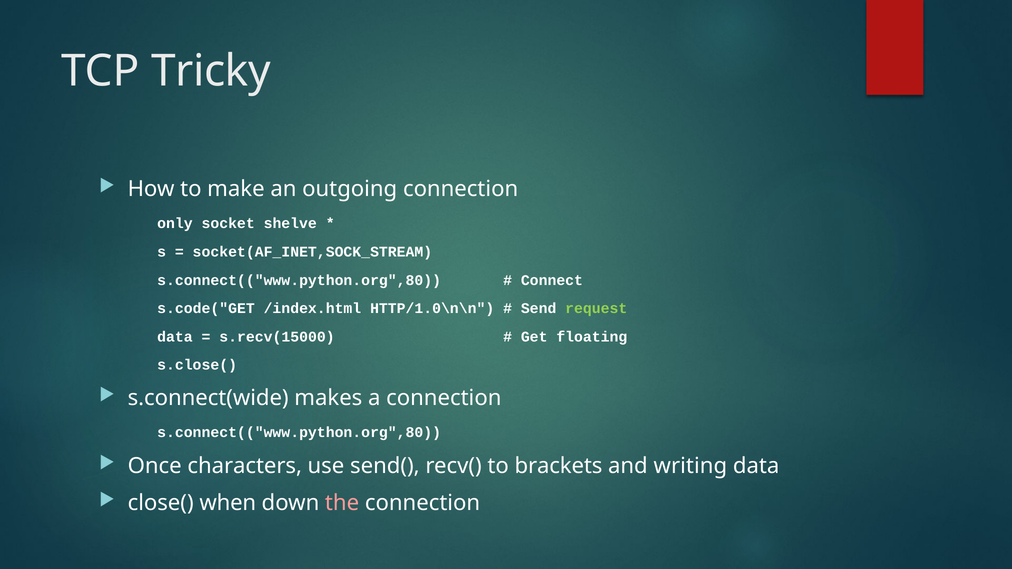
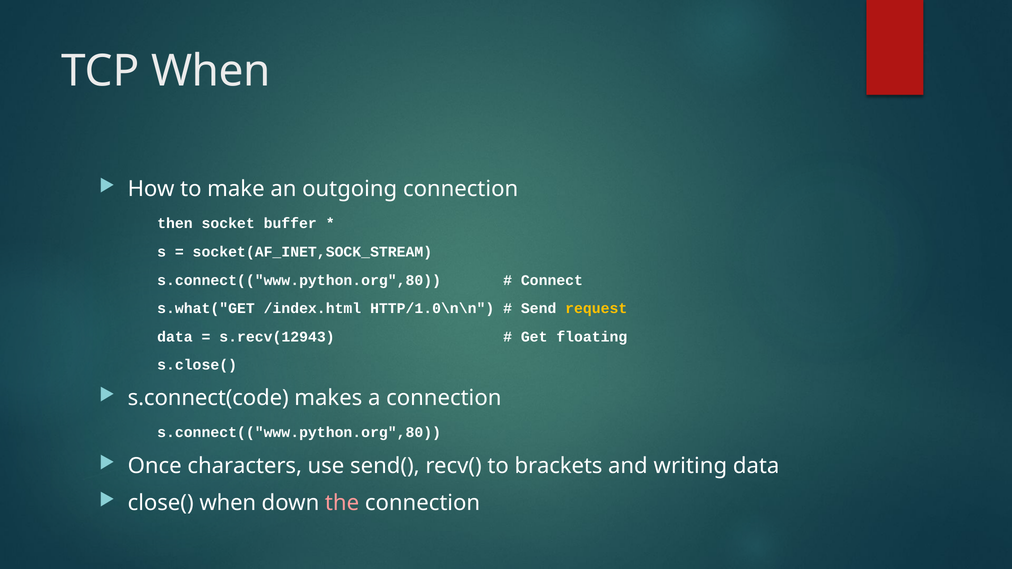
TCP Tricky: Tricky -> When (211, 71)
only: only -> then (175, 223)
shelve: shelve -> buffer (290, 223)
s.code("GET: s.code("GET -> s.what("GET (206, 309)
request colour: light green -> yellow (596, 309)
s.recv(15000: s.recv(15000 -> s.recv(12943 (277, 337)
s.connect(wide: s.connect(wide -> s.connect(code (208, 398)
